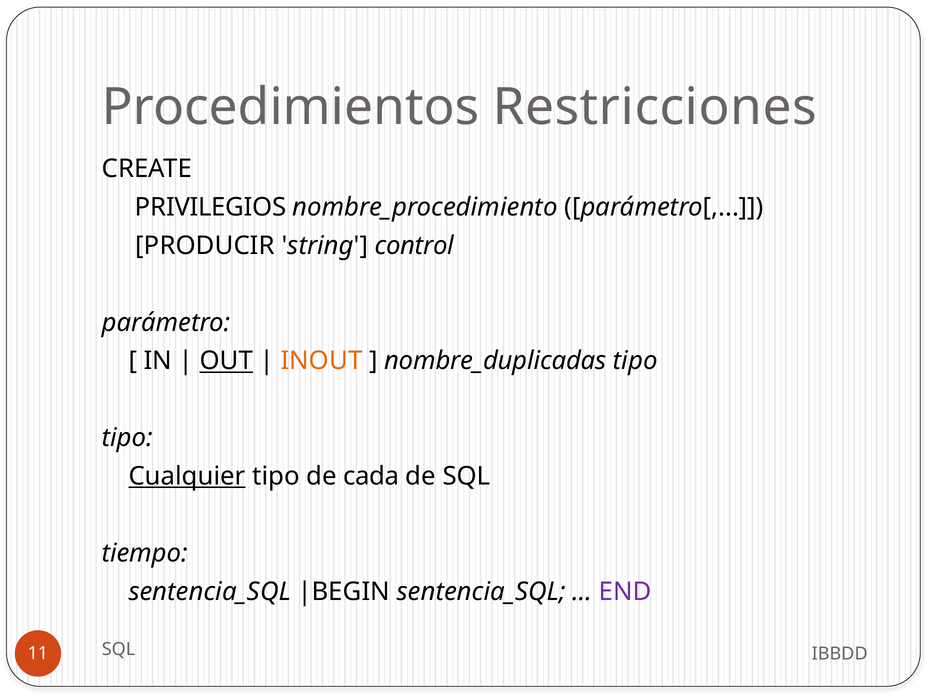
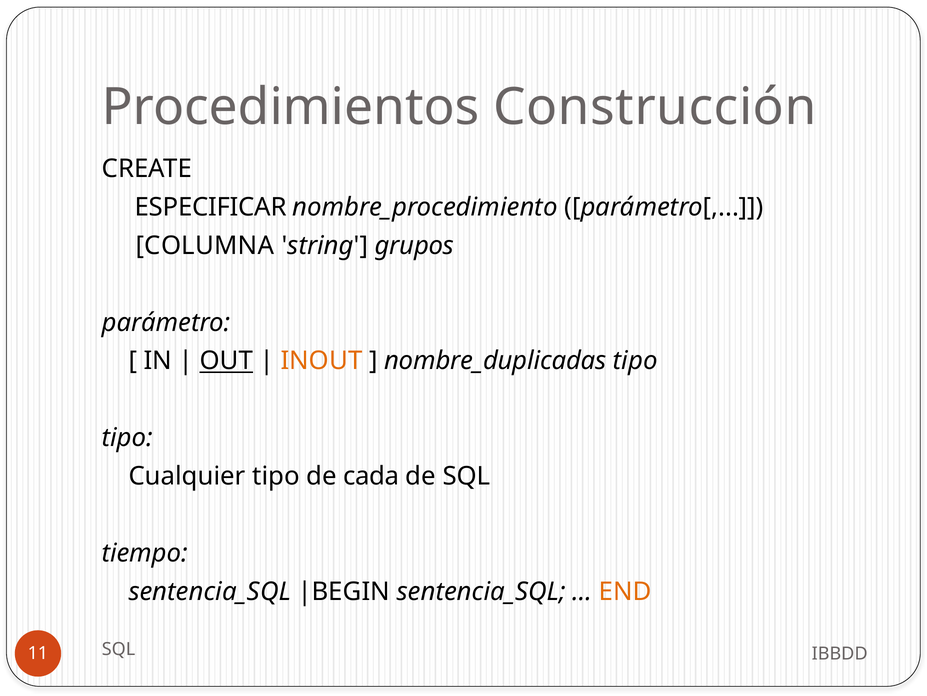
Restricciones: Restricciones -> Construcción (655, 107)
PRIVILEGIOS: PRIVILEGIOS -> ESPECIFICAR (211, 207)
PRODUCIR: PRODUCIR -> COLUMNA (205, 245)
control: control -> grupos (414, 245)
Cualquier underline: present -> none (187, 476)
END colour: purple -> orange (625, 591)
